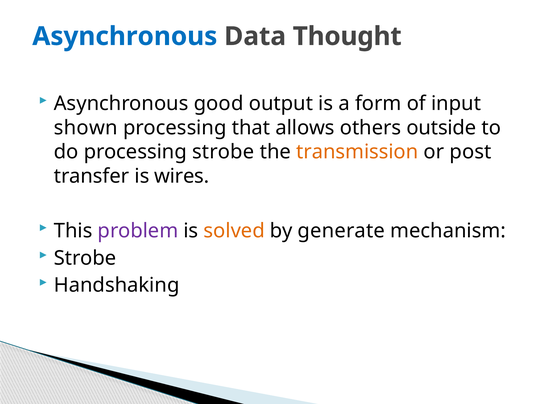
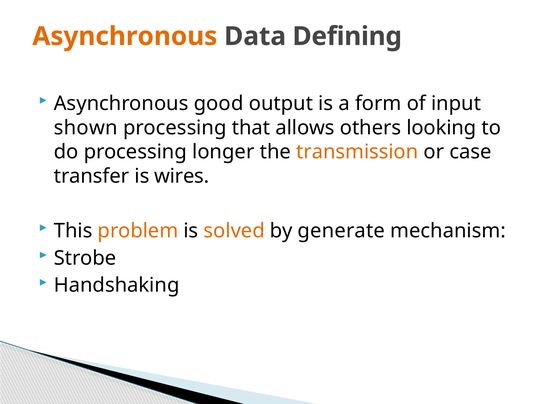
Asynchronous colour: blue -> orange (125, 36)
Thought: Thought -> Defining (347, 36)
outside: outside -> looking (441, 128)
processing strobe: strobe -> longer (223, 152)
post: post -> case (471, 152)
problem colour: purple -> orange (138, 231)
